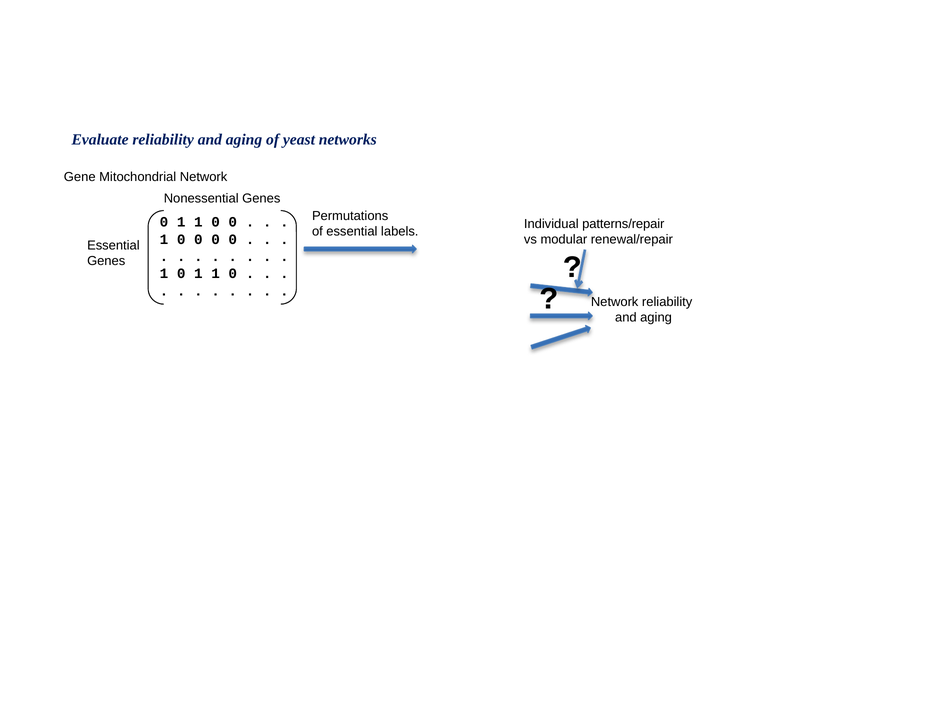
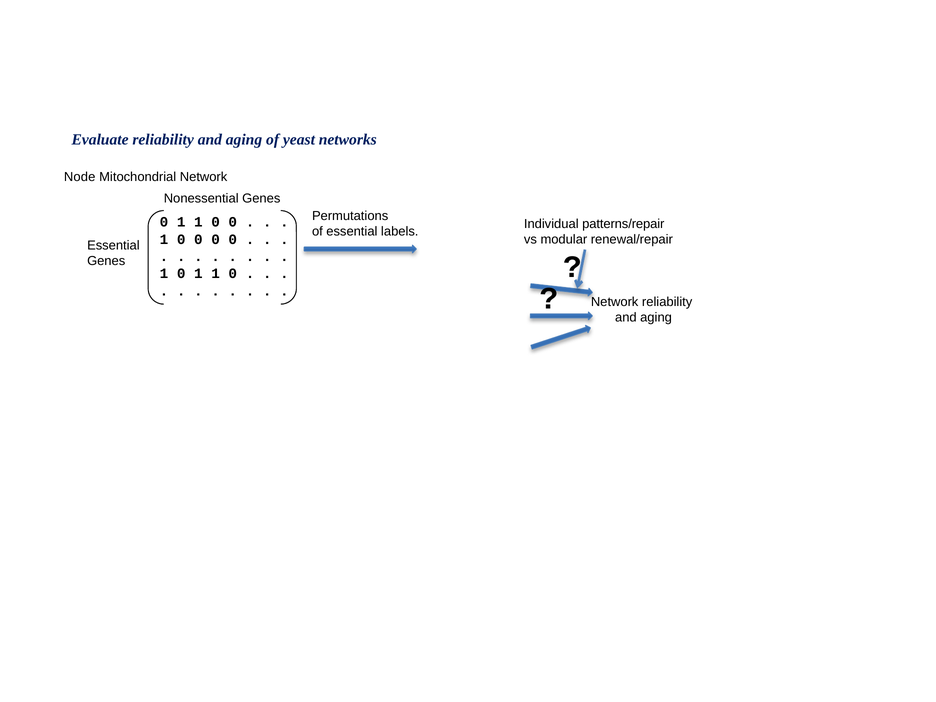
Gene: Gene -> Node (80, 177)
